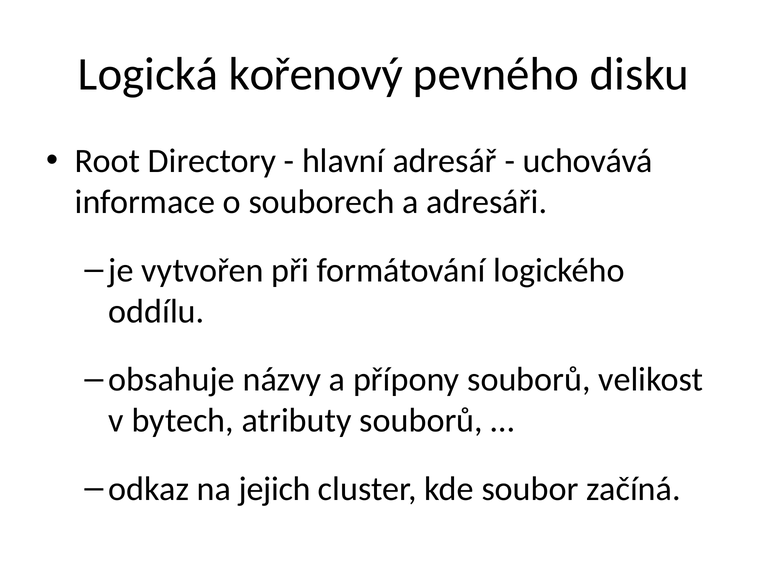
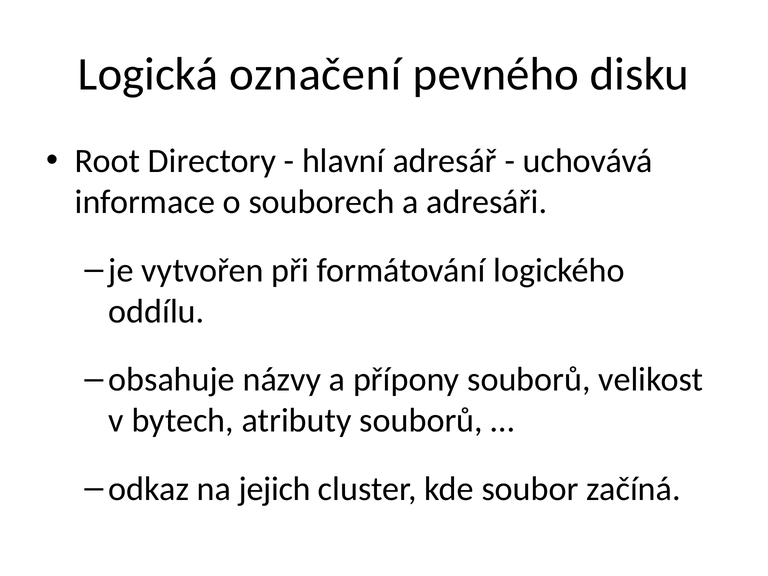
kořenový: kořenový -> označení (315, 74)
